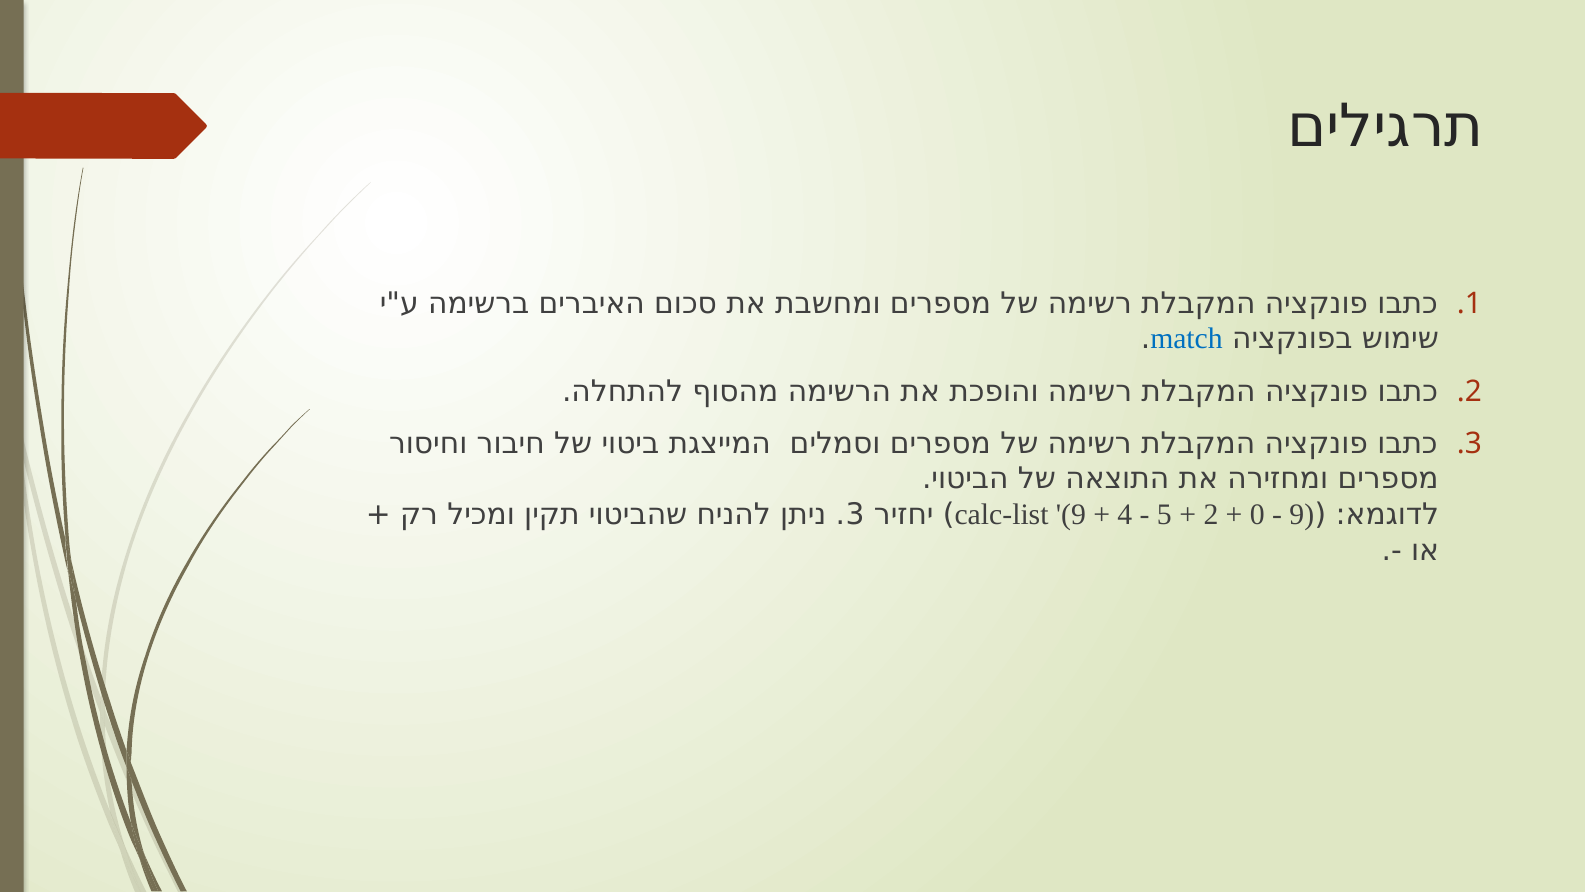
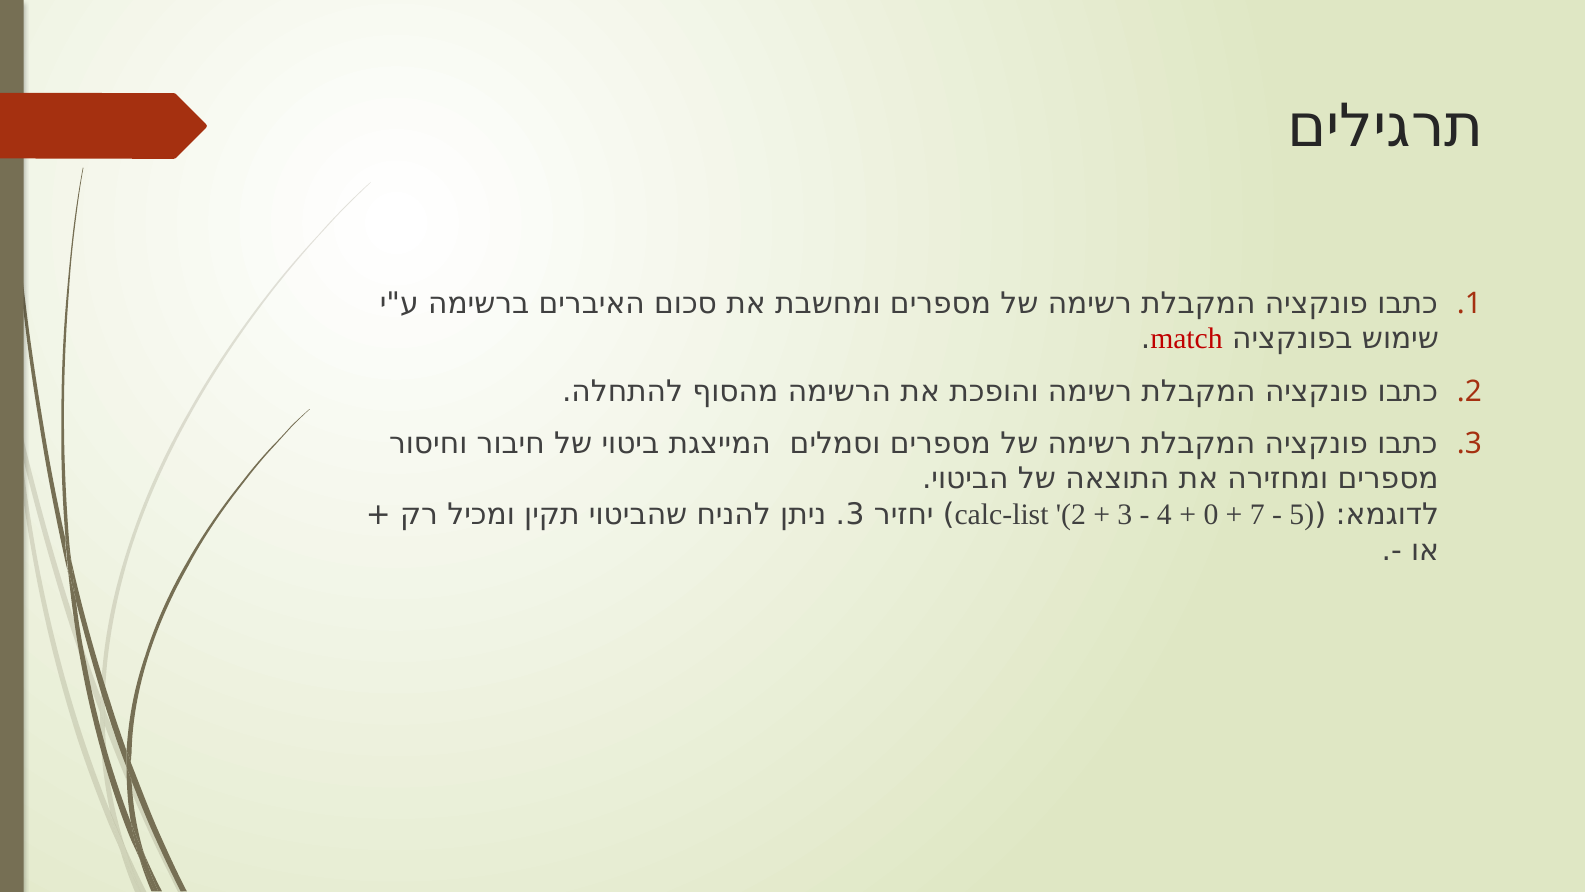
match colour: blue -> red (1186, 339)
calc-list 9: 9 -> 2 (1071, 515)
4: 4 -> 3 (1125, 515)
5: 5 -> 4 (1164, 515)
2: 2 -> 0 (1211, 515)
0: 0 -> 7 (1257, 515)
9: 9 -> 5 (1302, 515)
